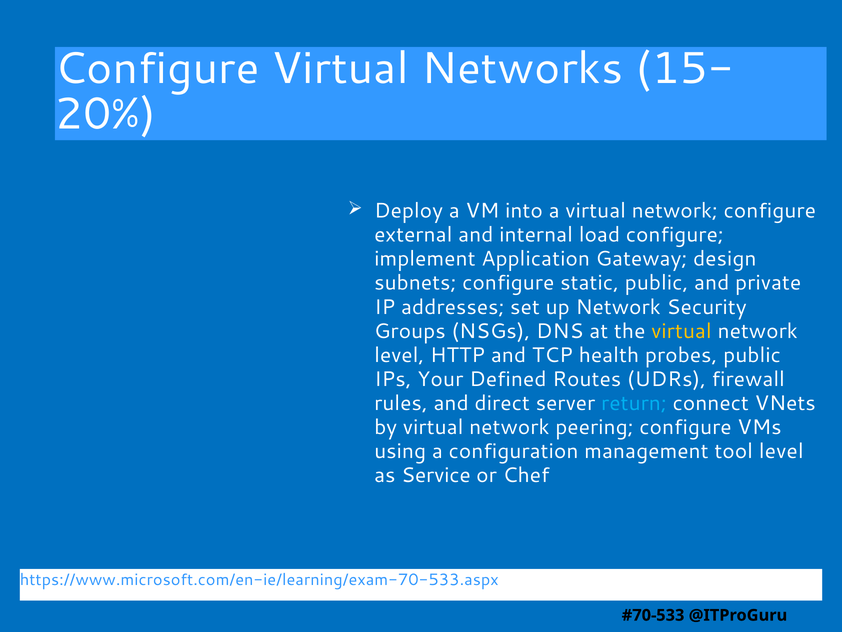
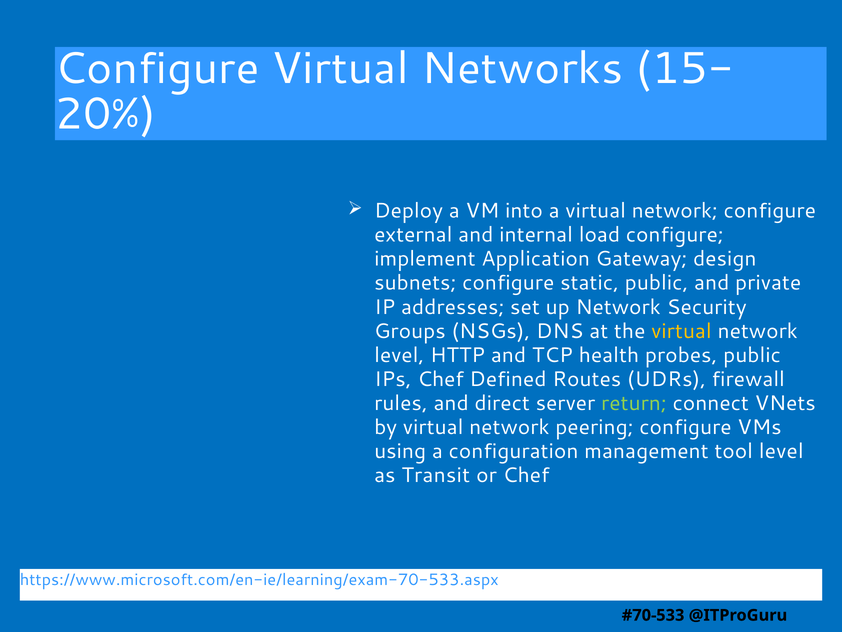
IPs Your: Your -> Chef (440, 379)
return colour: light blue -> light green (634, 403)
Service: Service -> Transit (436, 475)
